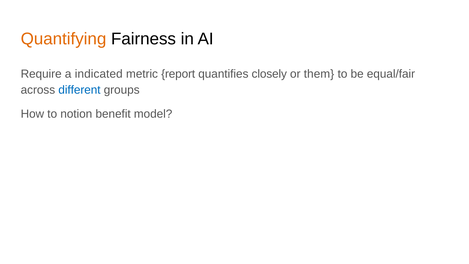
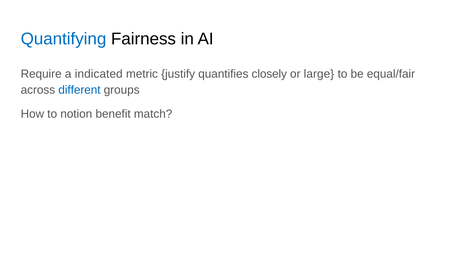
Quantifying colour: orange -> blue (64, 39)
report: report -> justify (178, 74)
them: them -> large (319, 74)
model: model -> match (153, 114)
